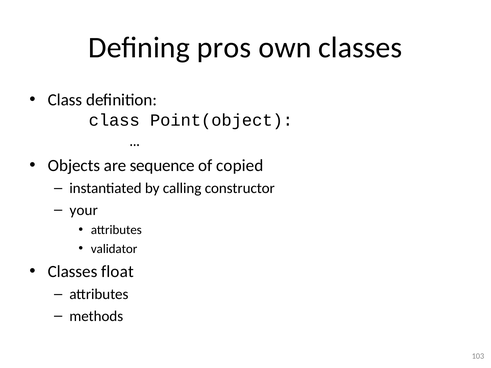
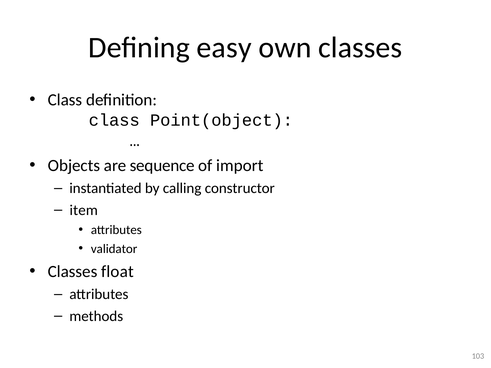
pros: pros -> easy (224, 48)
copied: copied -> import (240, 166)
your: your -> item (84, 210)
